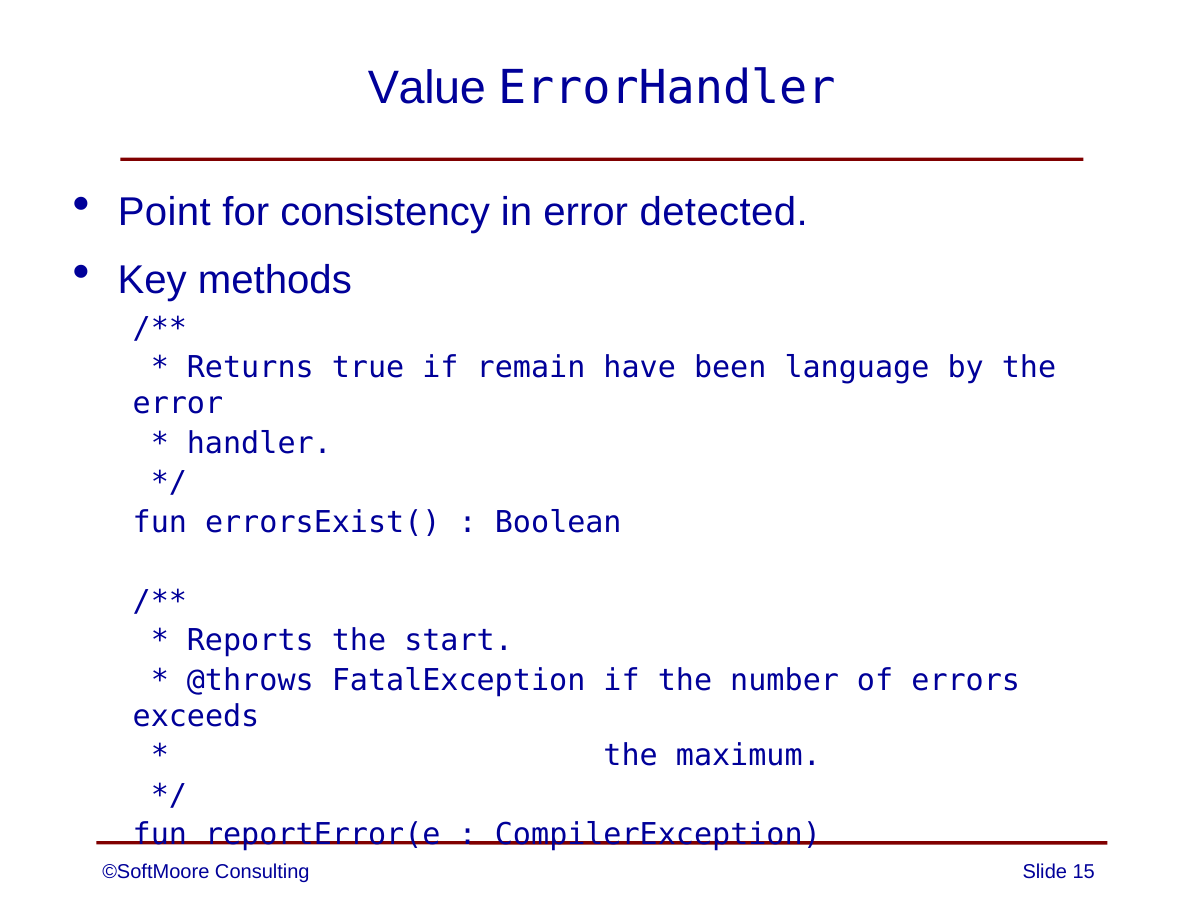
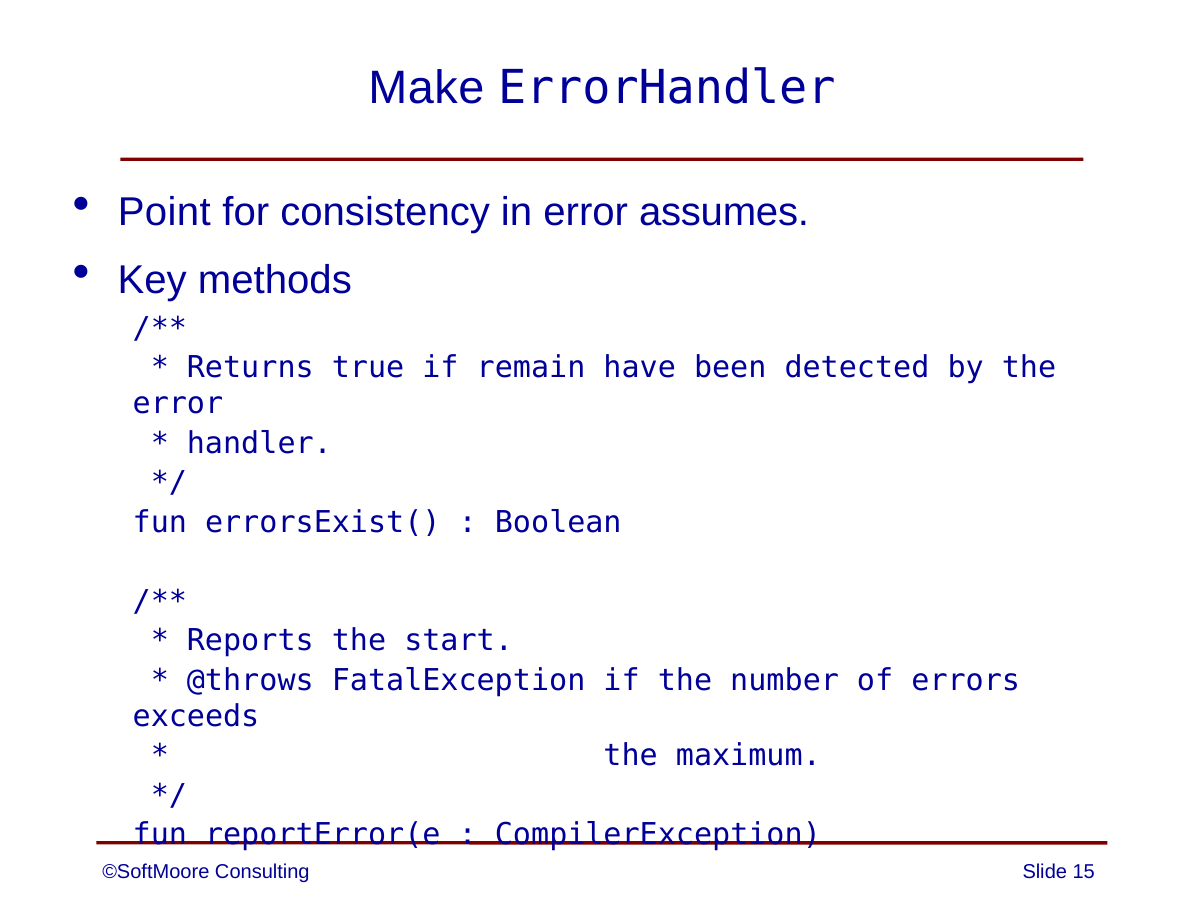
Value: Value -> Make (426, 88)
detected: detected -> assumes (724, 213)
language: language -> detected (857, 368)
